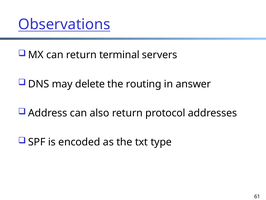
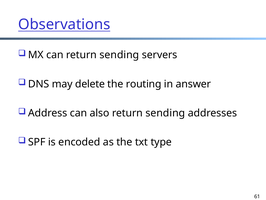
can return terminal: terminal -> sending (119, 55)
also return protocol: protocol -> sending (165, 113)
